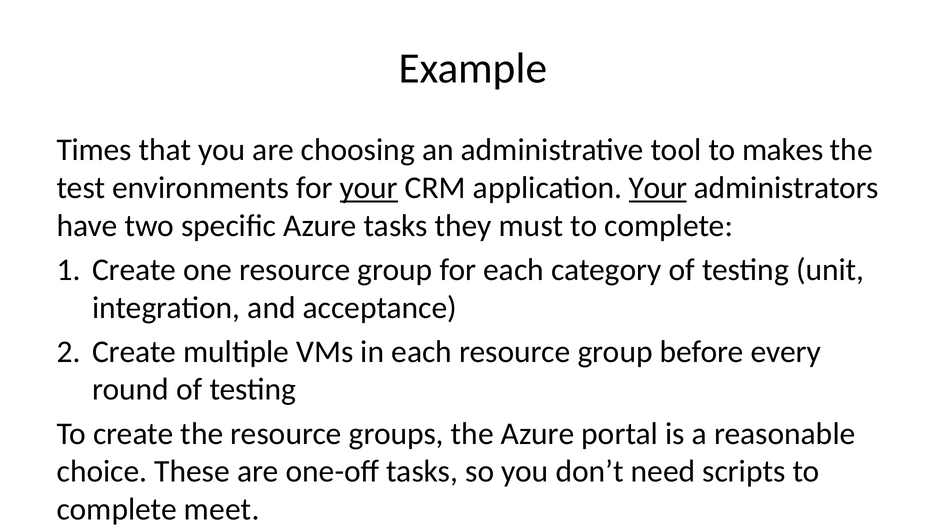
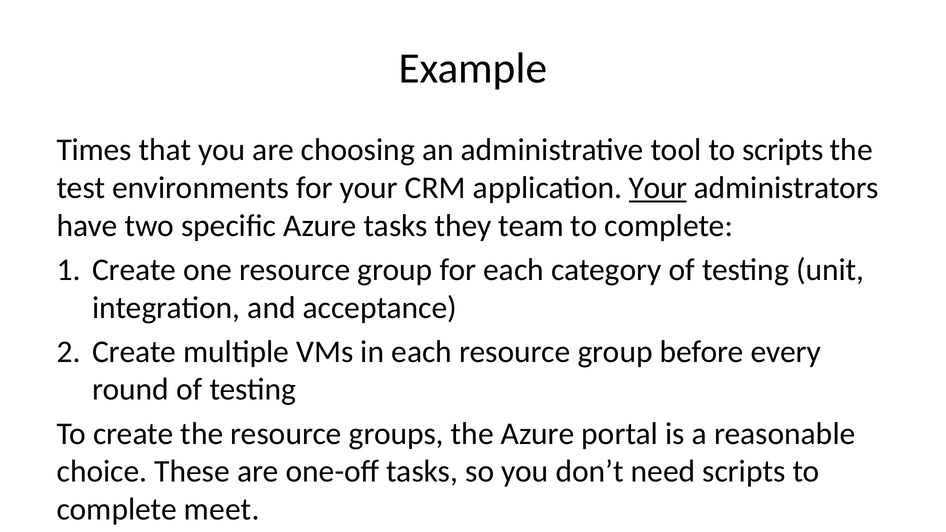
to makes: makes -> scripts (783, 150)
your underline: present -> none (369, 188)
they must: must -> team (531, 226)
